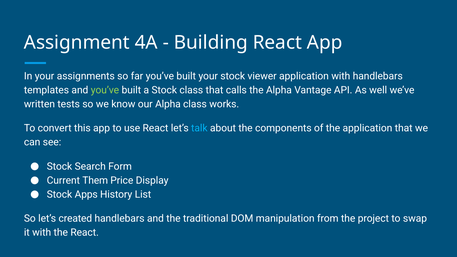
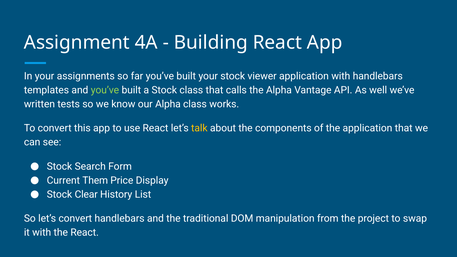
talk colour: light blue -> yellow (199, 128)
Apps: Apps -> Clear (86, 194)
let’s created: created -> convert (75, 219)
